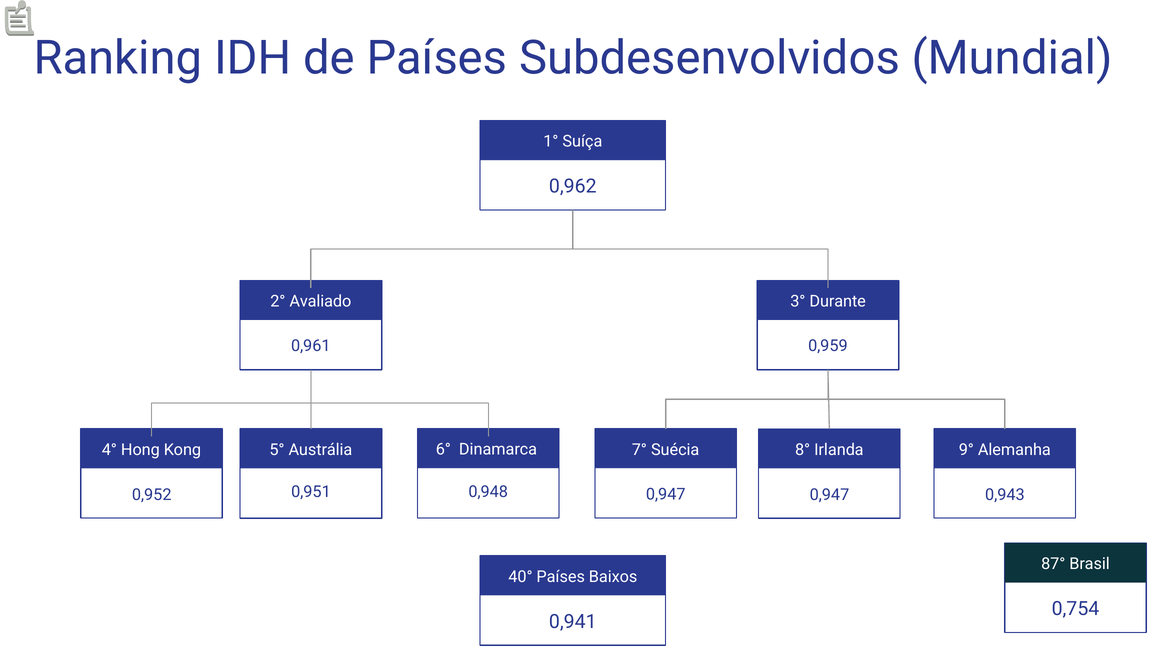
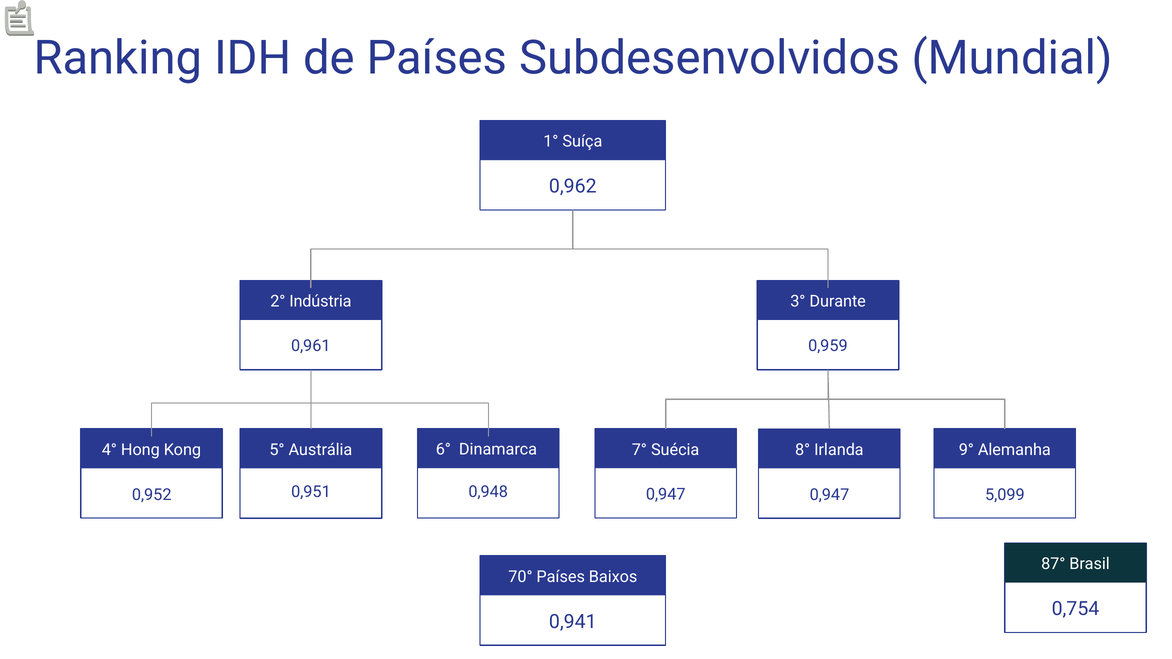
Avaliado: Avaliado -> Indústria (320, 301)
0,943: 0,943 -> 5,099 (1005, 495)
40°: 40° -> 70° (520, 577)
